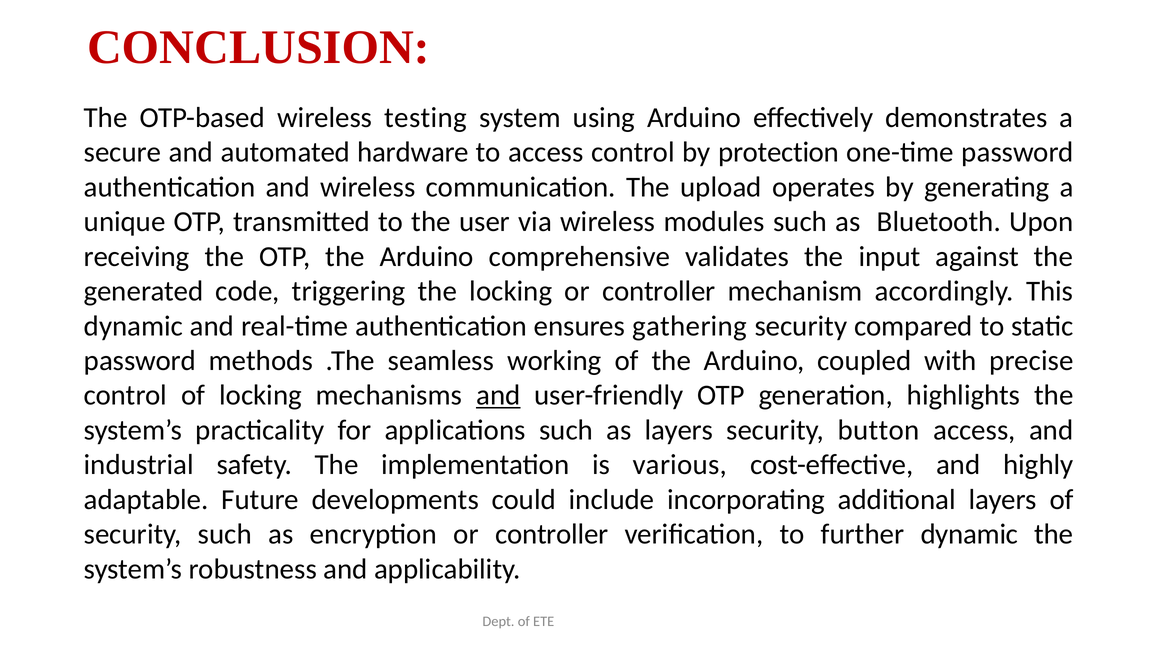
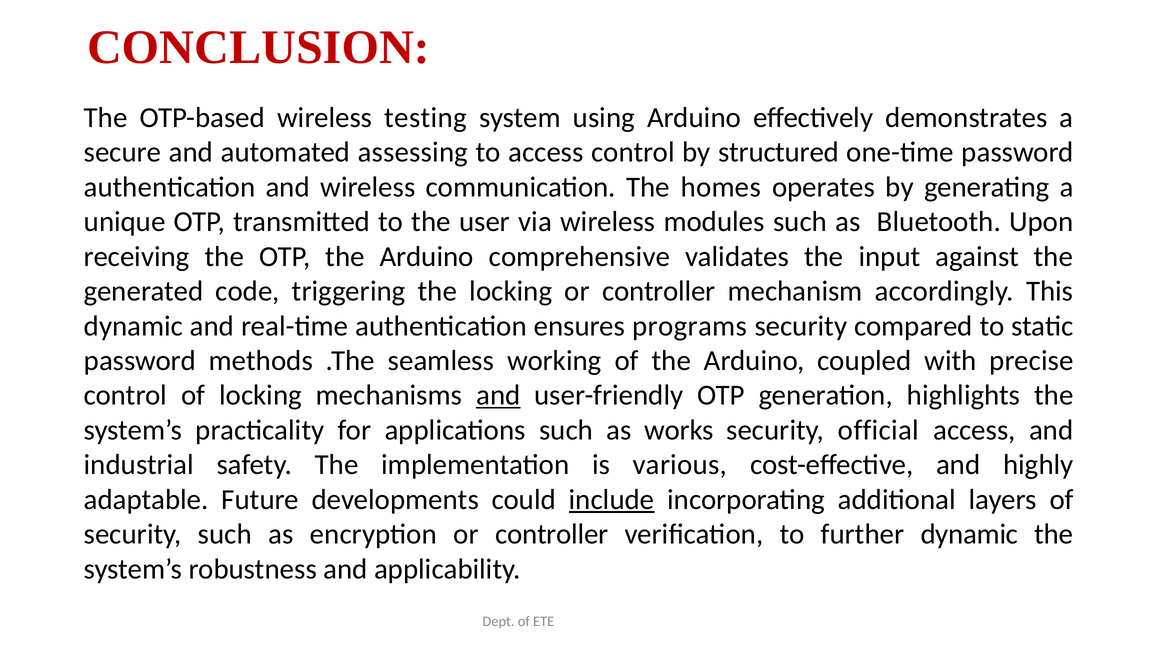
hardware: hardware -> assessing (413, 152)
protection: protection -> structured (779, 152)
upload: upload -> homes (721, 187)
gathering: gathering -> programs (690, 326)
as layers: layers -> works (679, 430)
button: button -> official (878, 430)
include underline: none -> present (612, 500)
